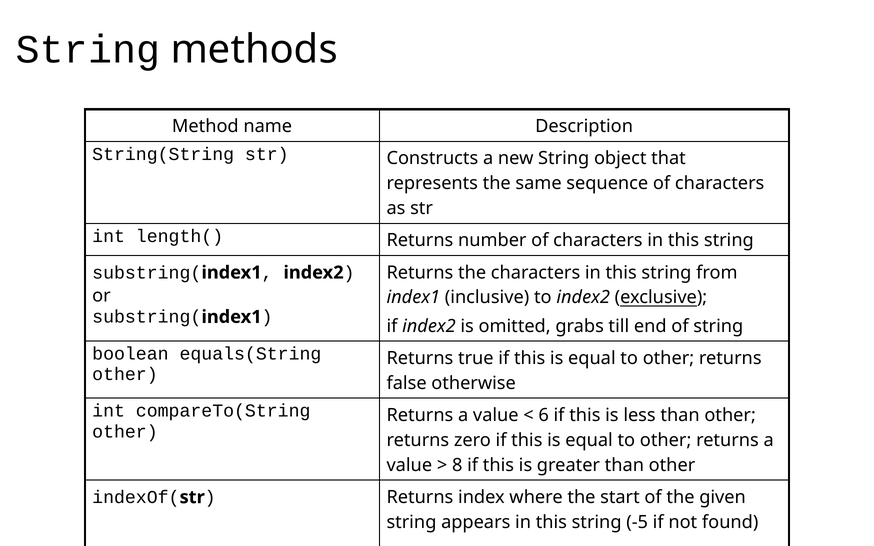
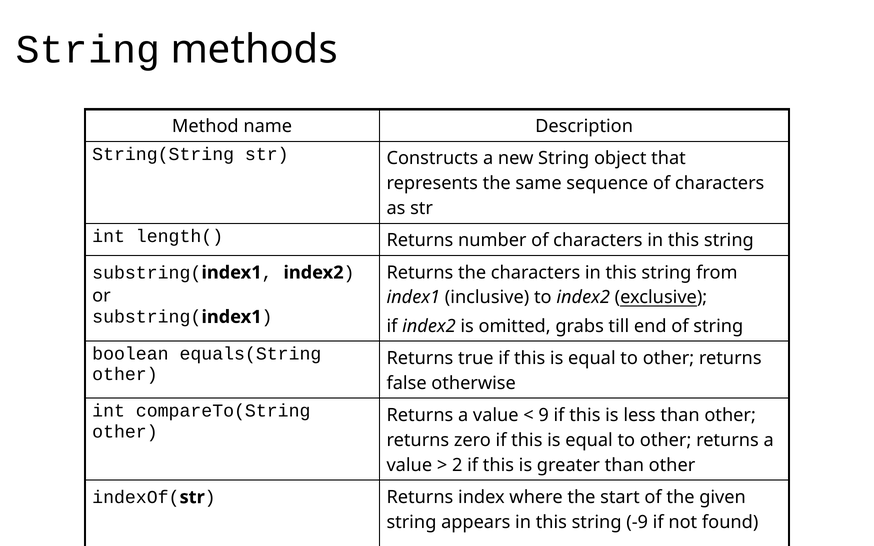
6: 6 -> 9 (544, 415)
8: 8 -> 2 (457, 465)
-5: -5 -> -9 (637, 522)
